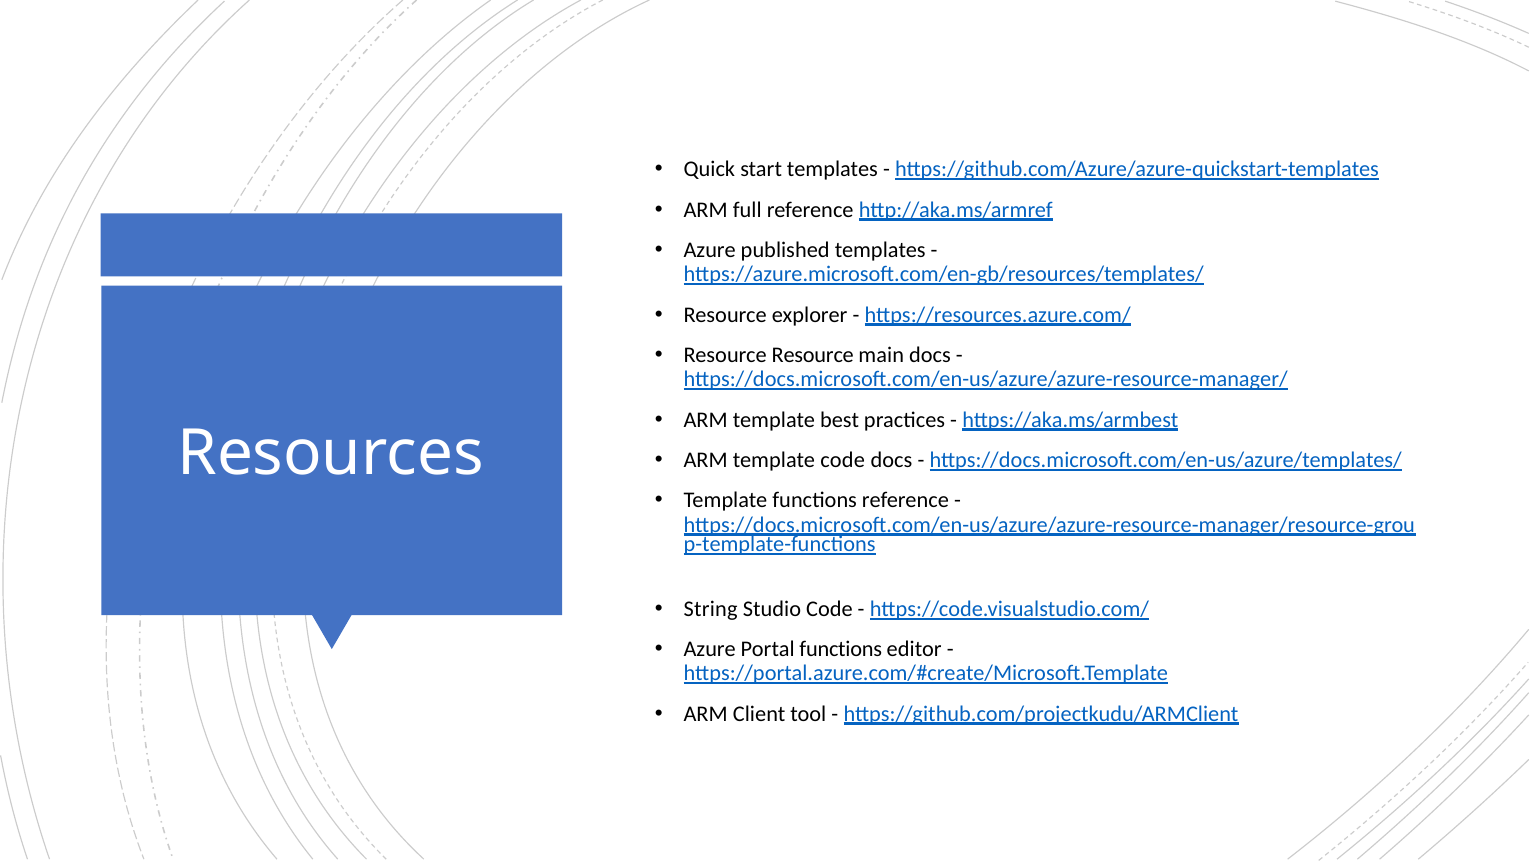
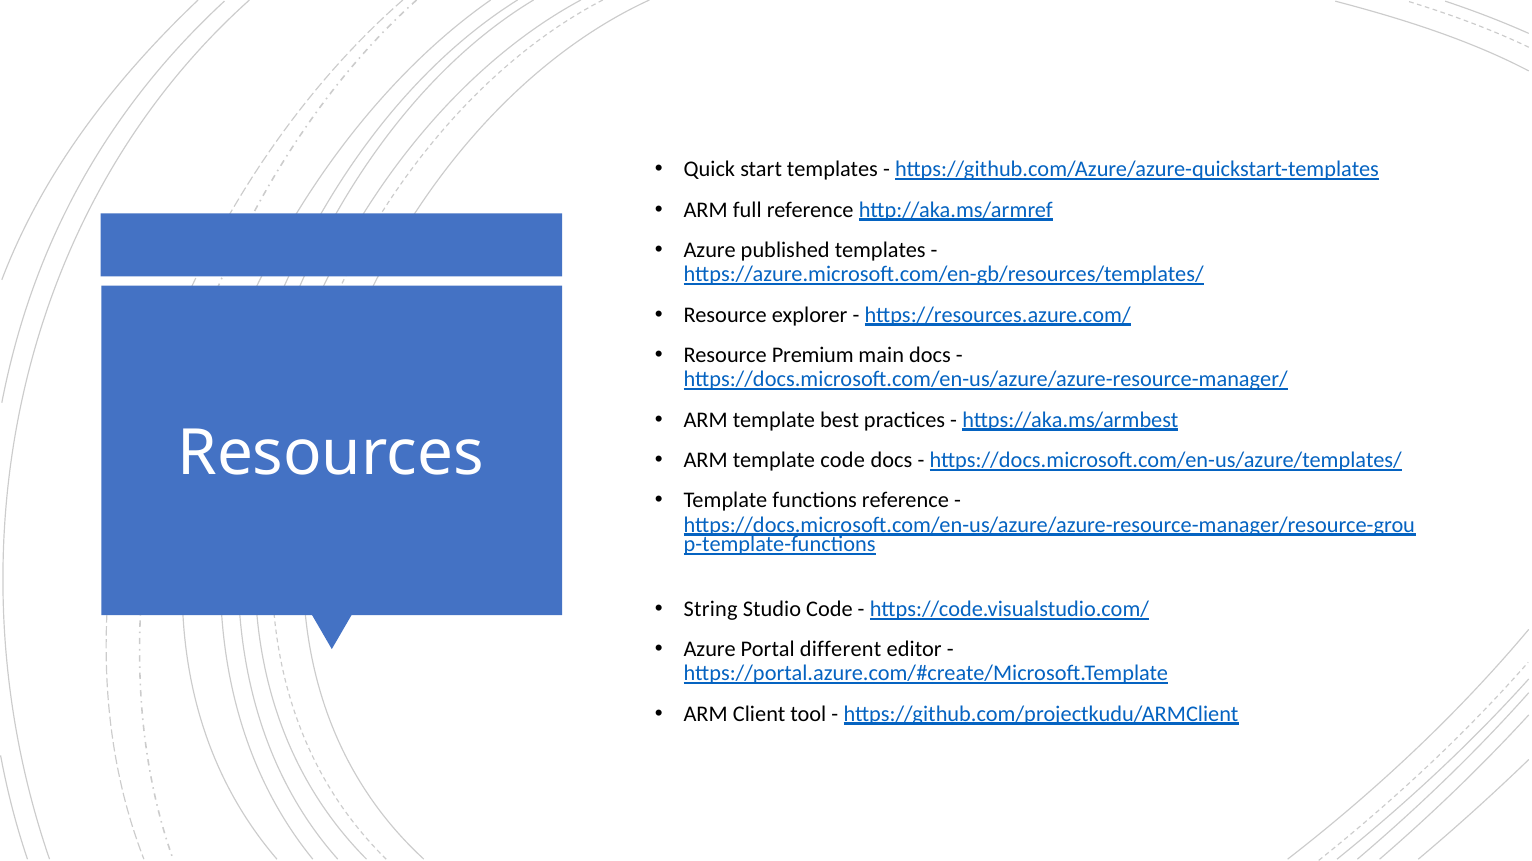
Resource Resource: Resource -> Premium (813, 355)
Portal functions: functions -> different (841, 650)
